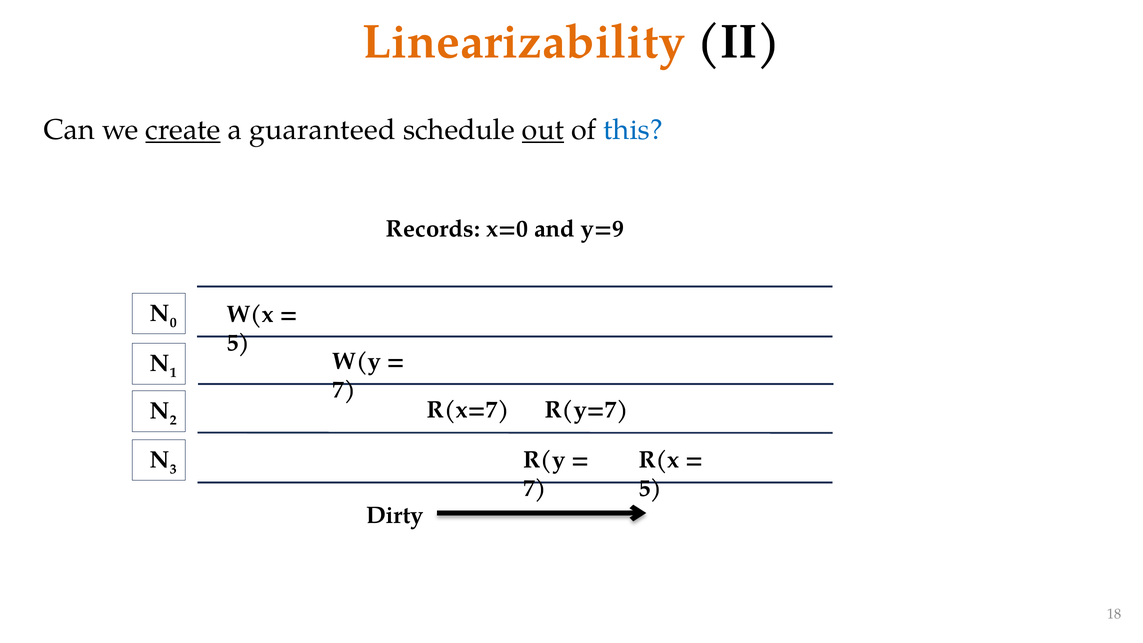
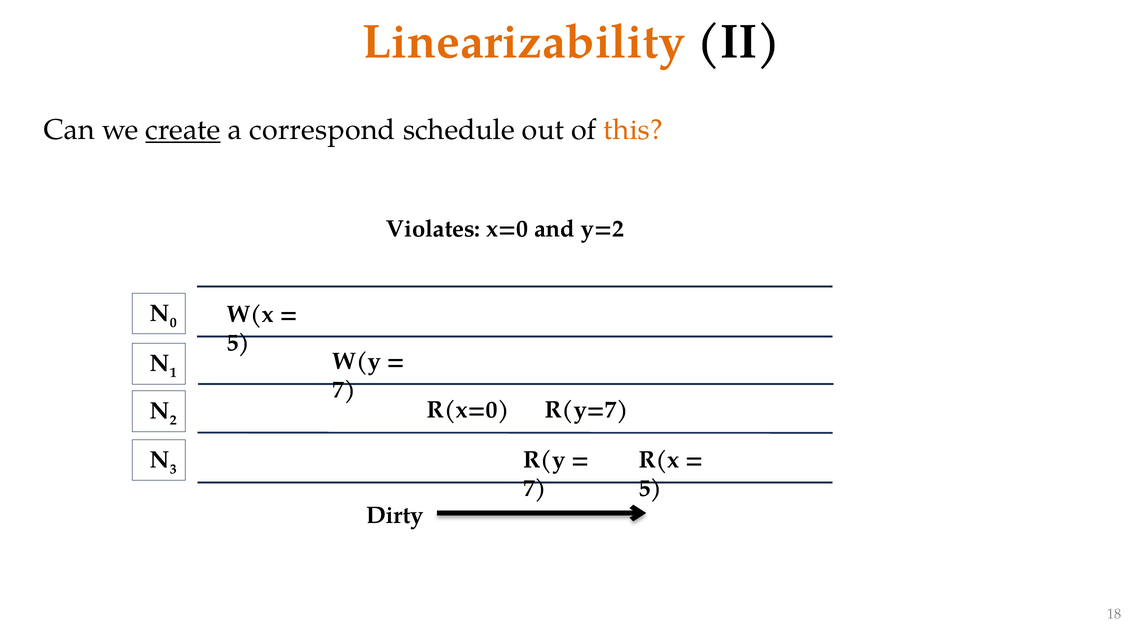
guaranteed: guaranteed -> correspond (322, 130)
out underline: present -> none (543, 130)
this colour: blue -> orange (633, 130)
Records: Records -> Violates (433, 229)
y=9: y=9 -> y=2 (603, 229)
R(x=7: R(x=7 -> R(x=0 (468, 410)
